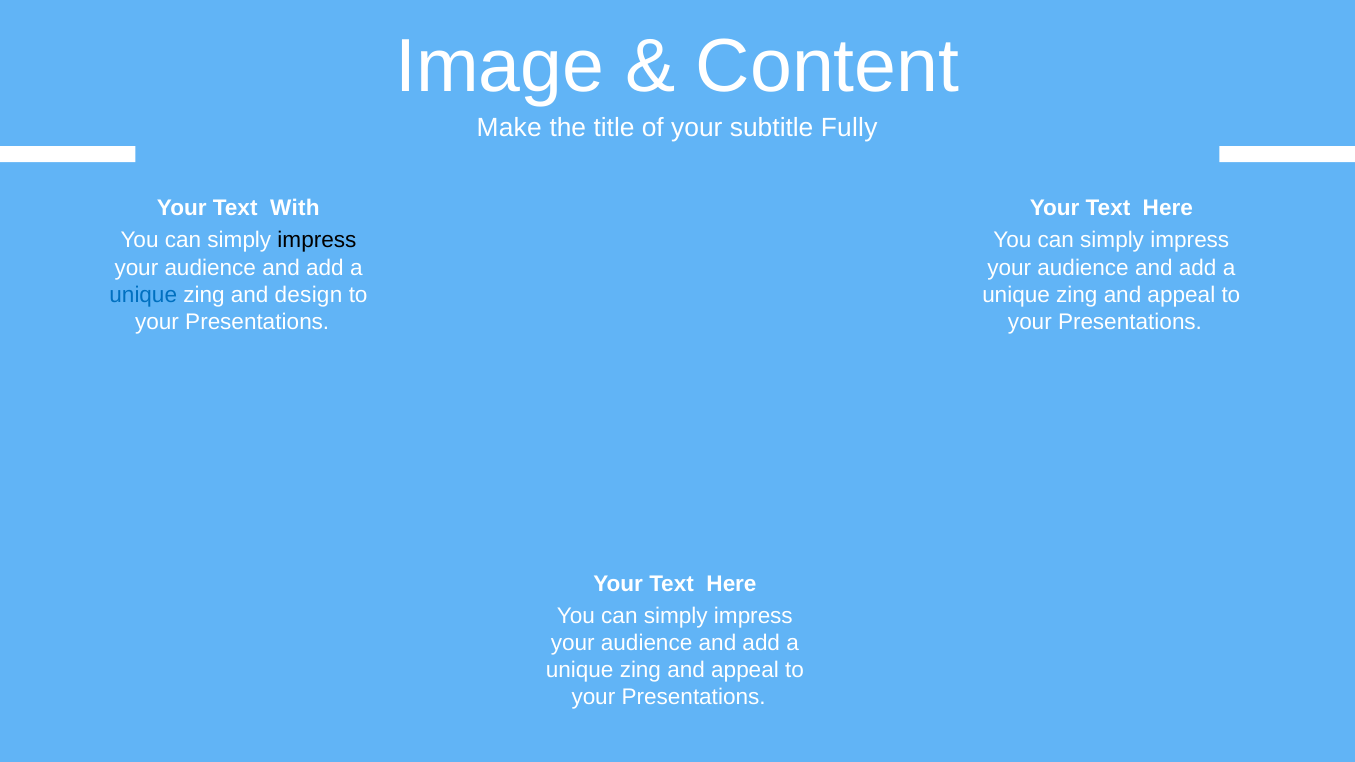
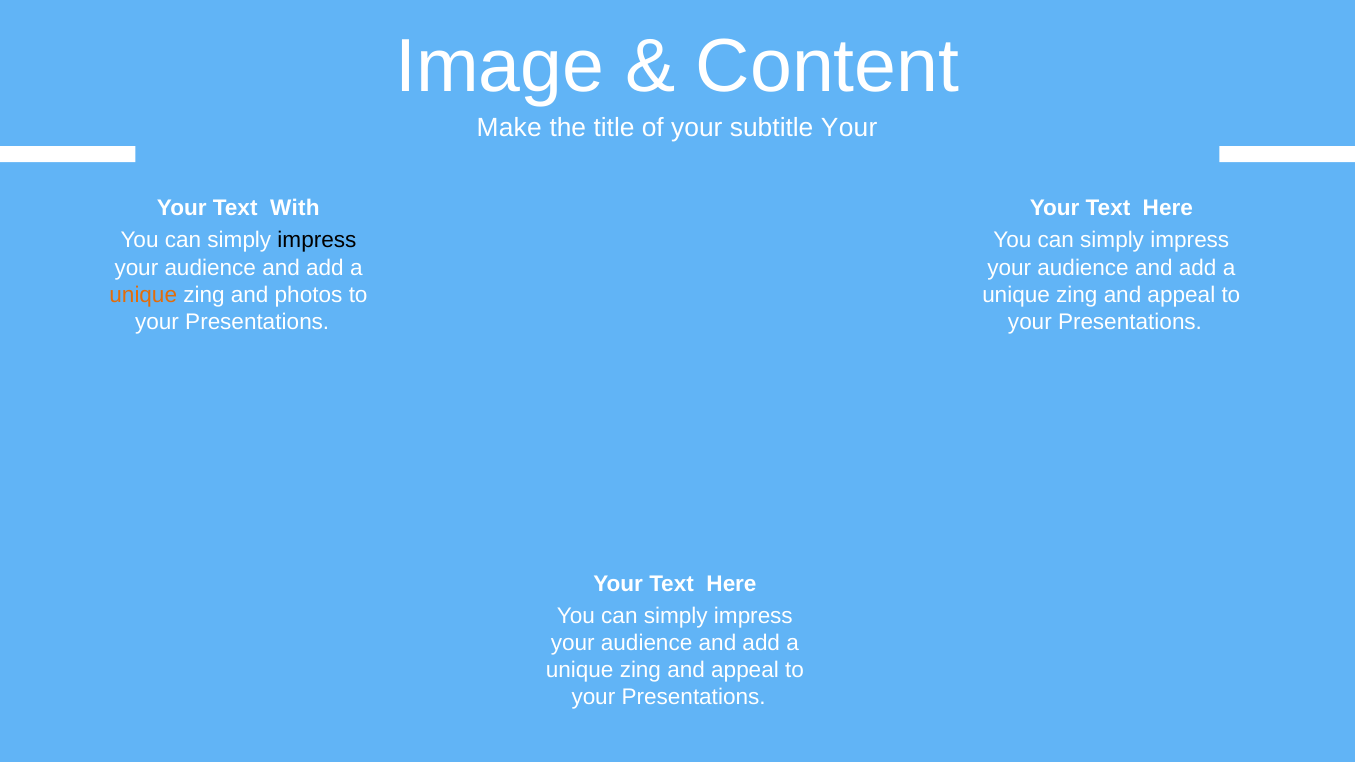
subtitle Fully: Fully -> Your (849, 128)
unique colour: blue -> orange (143, 295)
design: design -> photos (309, 295)
